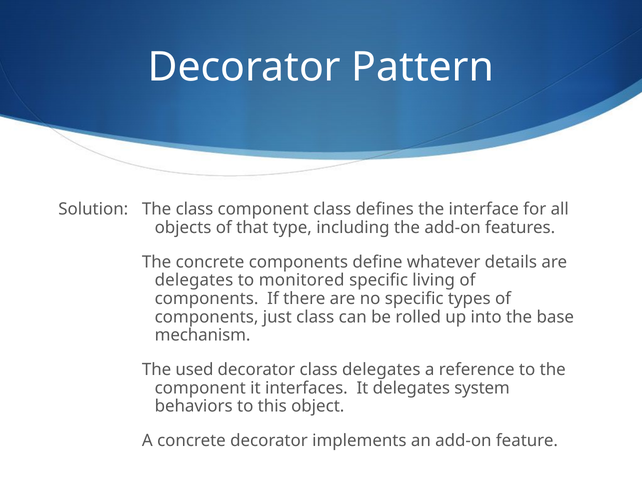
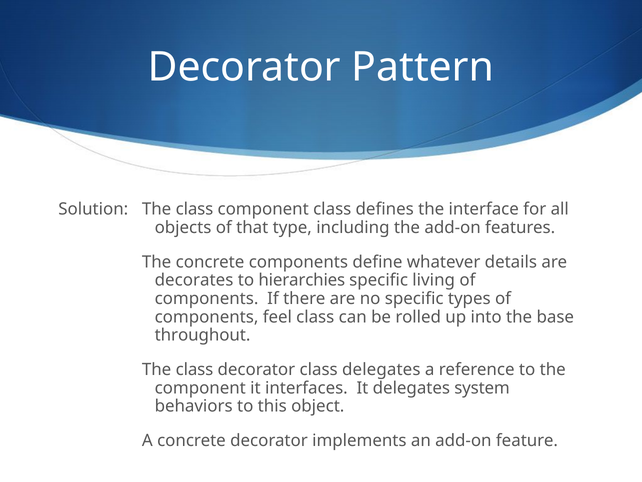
delegates: delegates -> decorates (194, 280)
monitored: monitored -> hierarchies (302, 280)
just: just -> feel (277, 317)
mechanism: mechanism -> throughout (203, 335)
used: used -> class (194, 369)
